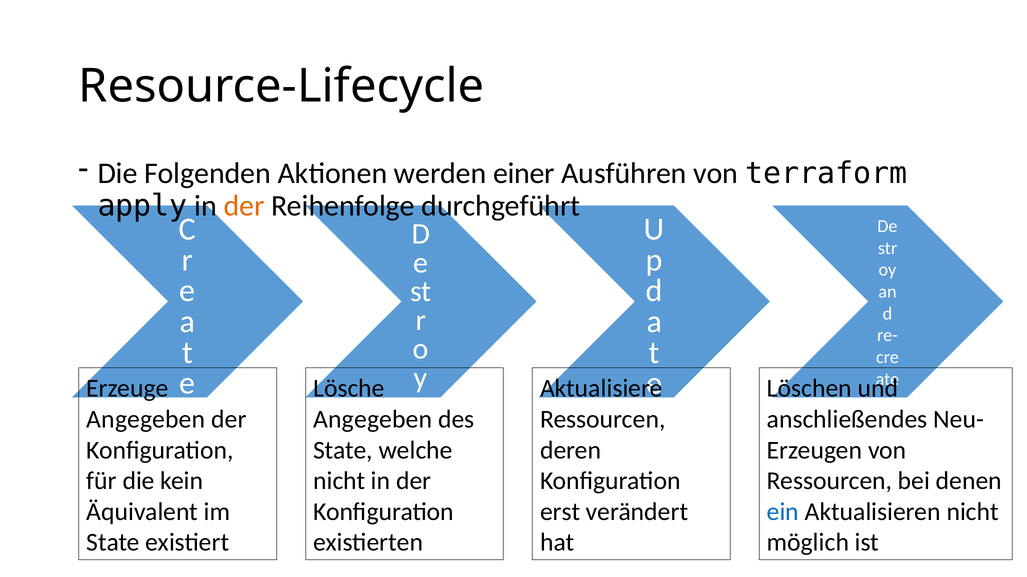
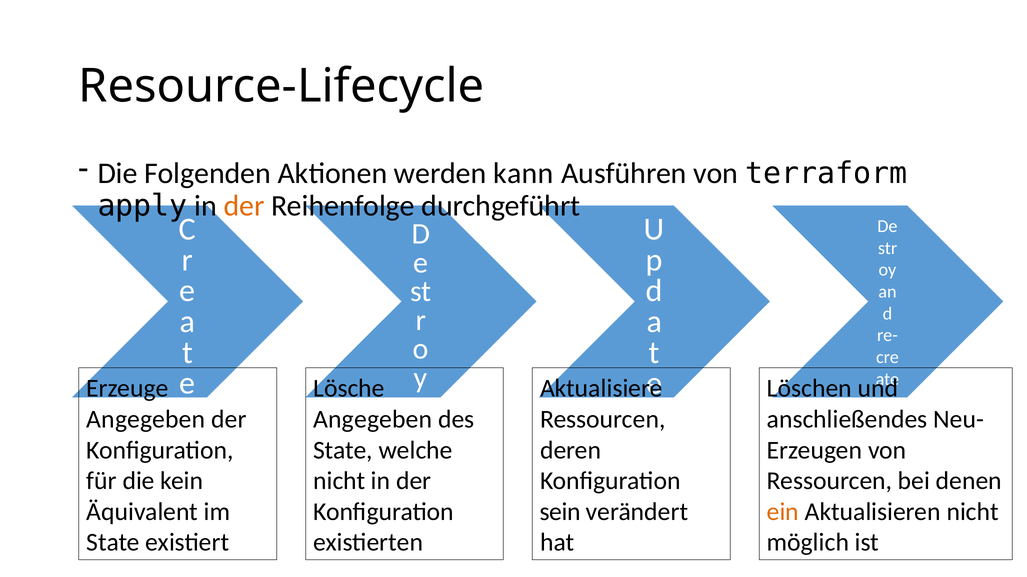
einer: einer -> kann (524, 174)
erst: erst -> sein (560, 512)
ein colour: blue -> orange (783, 512)
